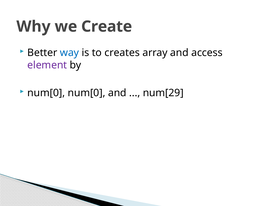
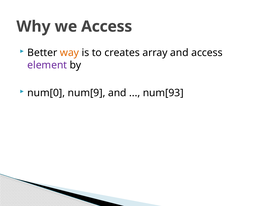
we Create: Create -> Access (107, 26)
way colour: blue -> orange (69, 53)
num[0 num[0: num[0 -> num[9 (87, 93)
num[29: num[29 -> num[93 (163, 93)
